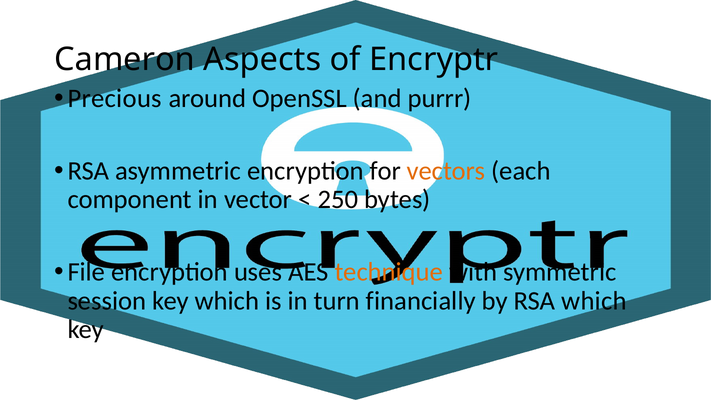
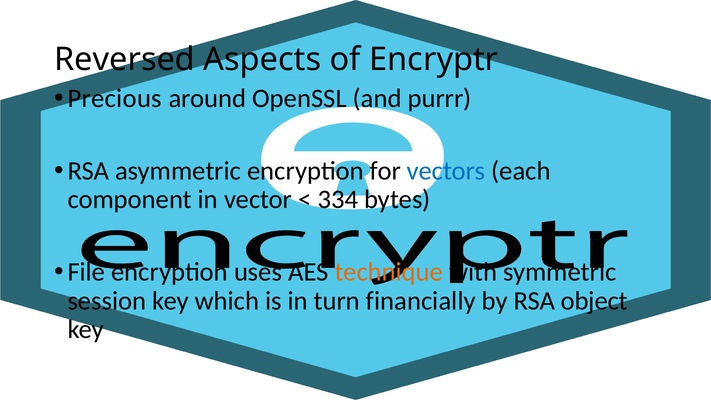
Cameron: Cameron -> Reversed (125, 60)
vectors colour: orange -> blue (446, 171)
250: 250 -> 334 (338, 200)
RSA which: which -> object (594, 301)
